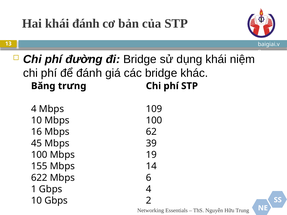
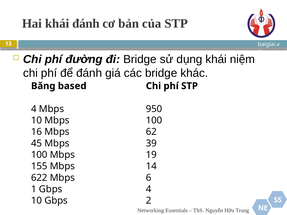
trưng: trưng -> based (72, 86)
109: 109 -> 950 (154, 109)
